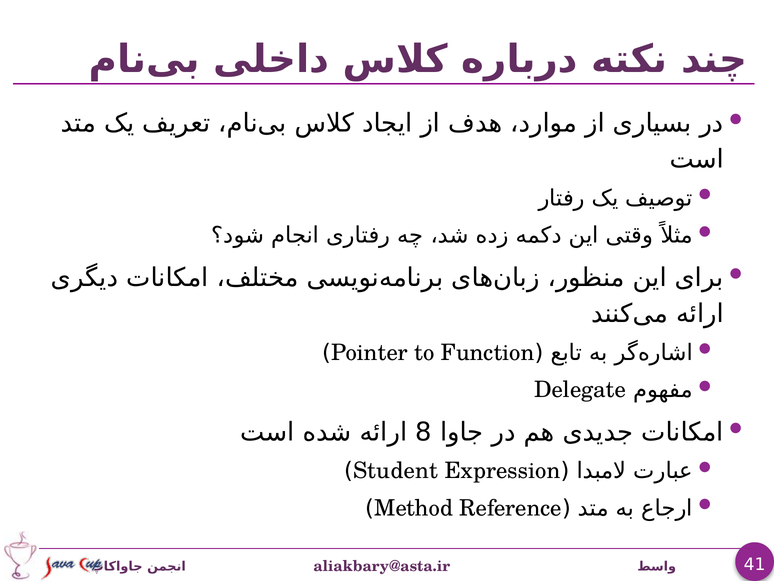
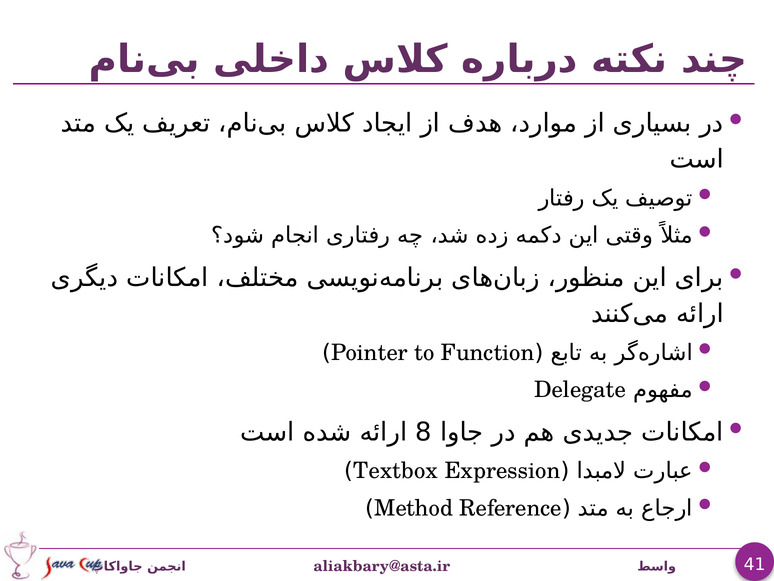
Student: Student -> Textbox (396, 471)
